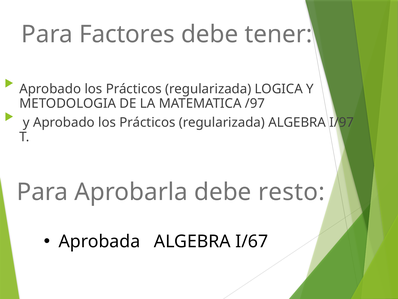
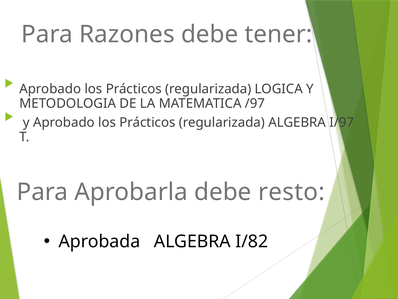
Factores: Factores -> Razones (127, 34)
I/67: I/67 -> I/82 (252, 241)
